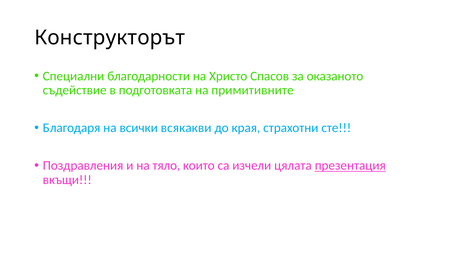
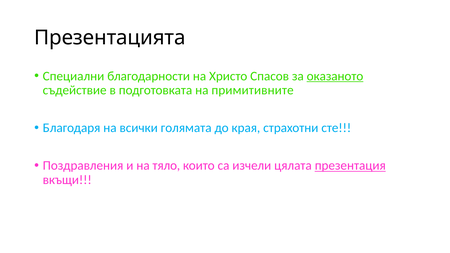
Конструкторът: Конструкторът -> Презентацията (110, 38)
оказаното underline: none -> present (335, 76)
всякакви: всякакви -> голямата (186, 128)
